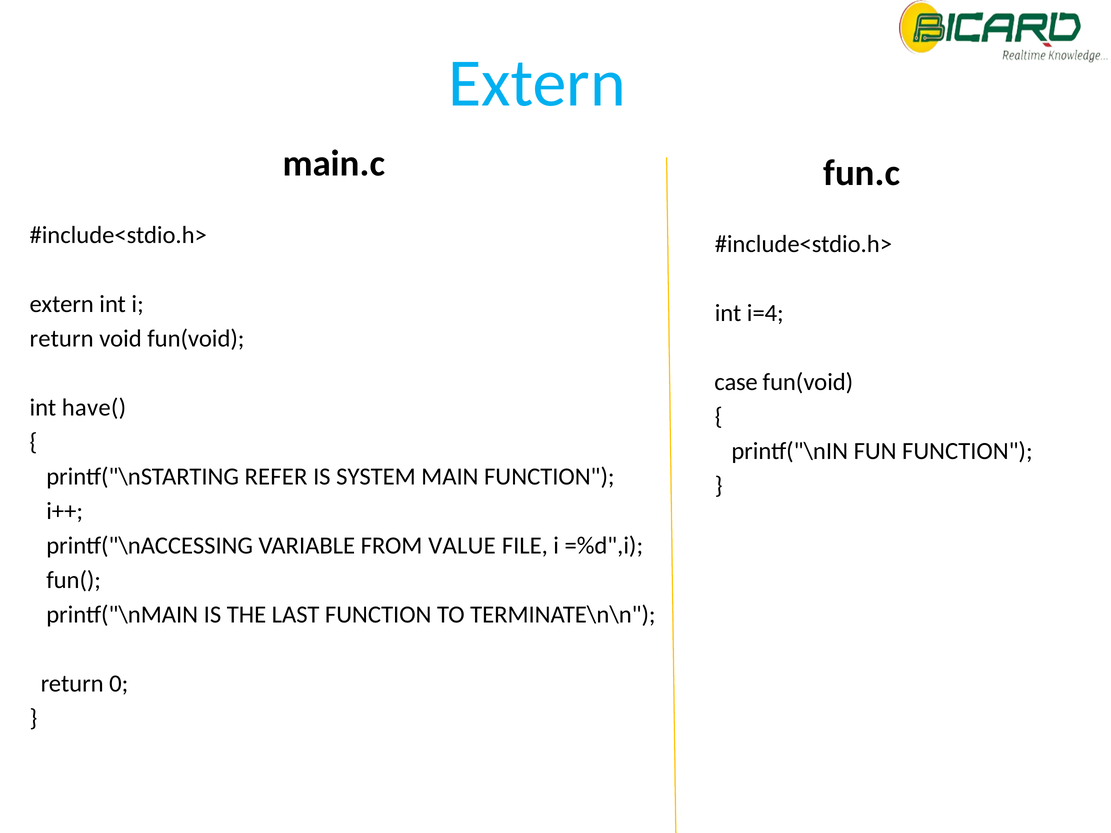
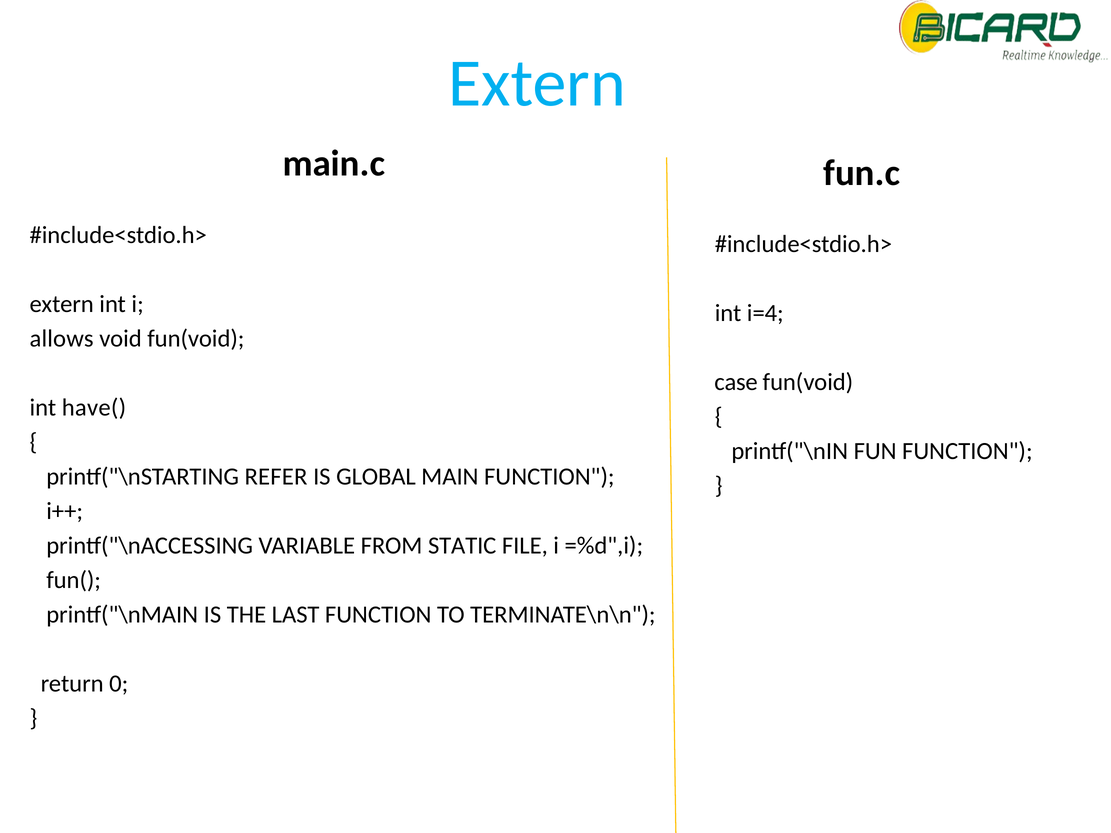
return: return -> allows (62, 339)
SYSTEM: SYSTEM -> GLOBAL (376, 477)
VALUE: VALUE -> STATIC (462, 546)
